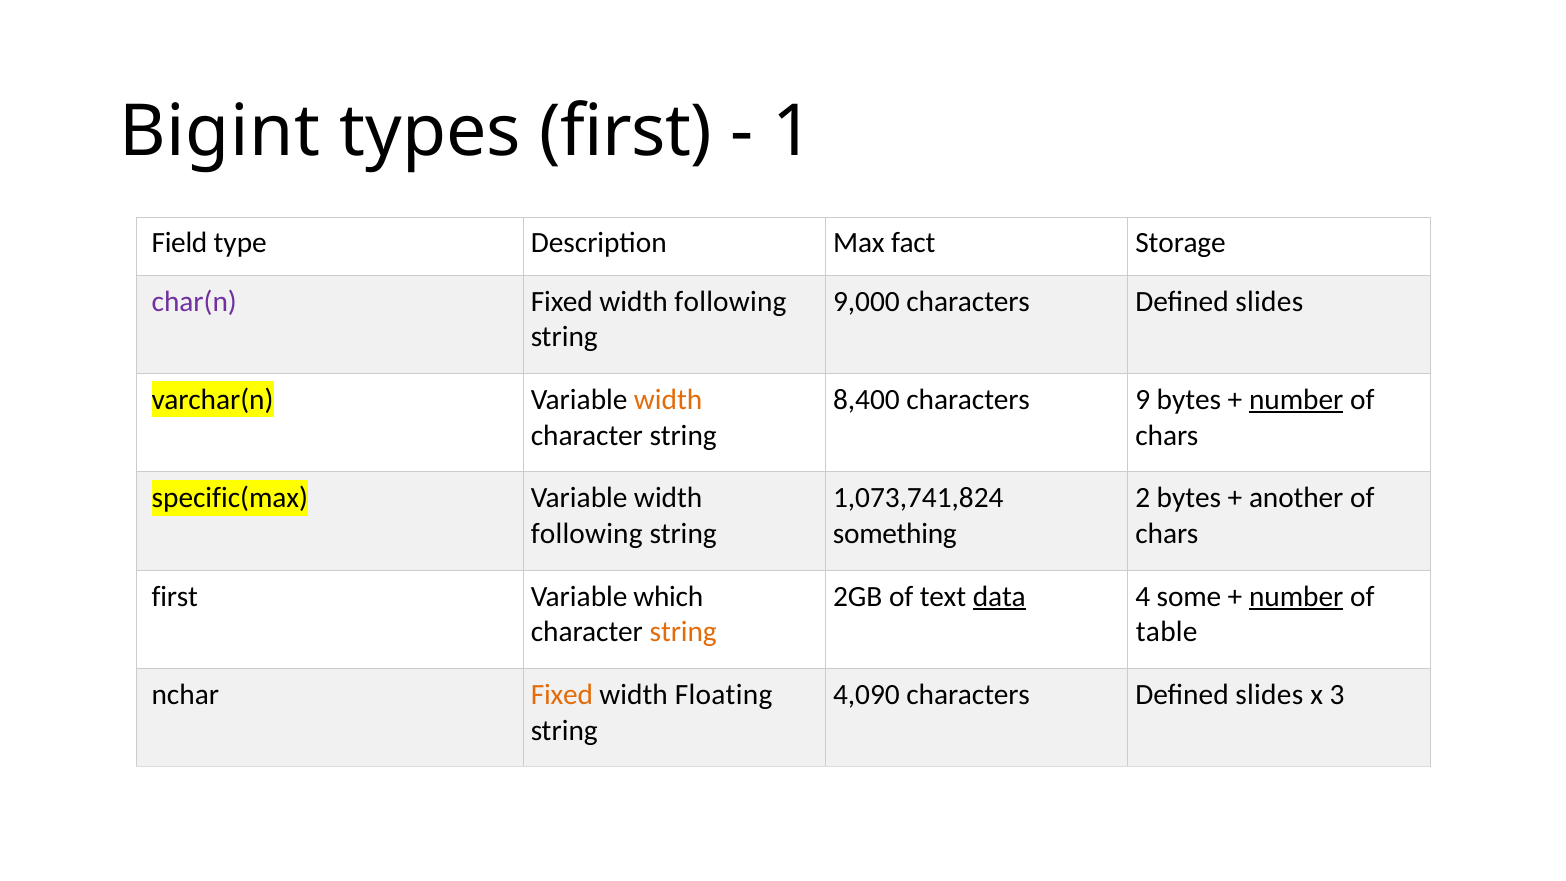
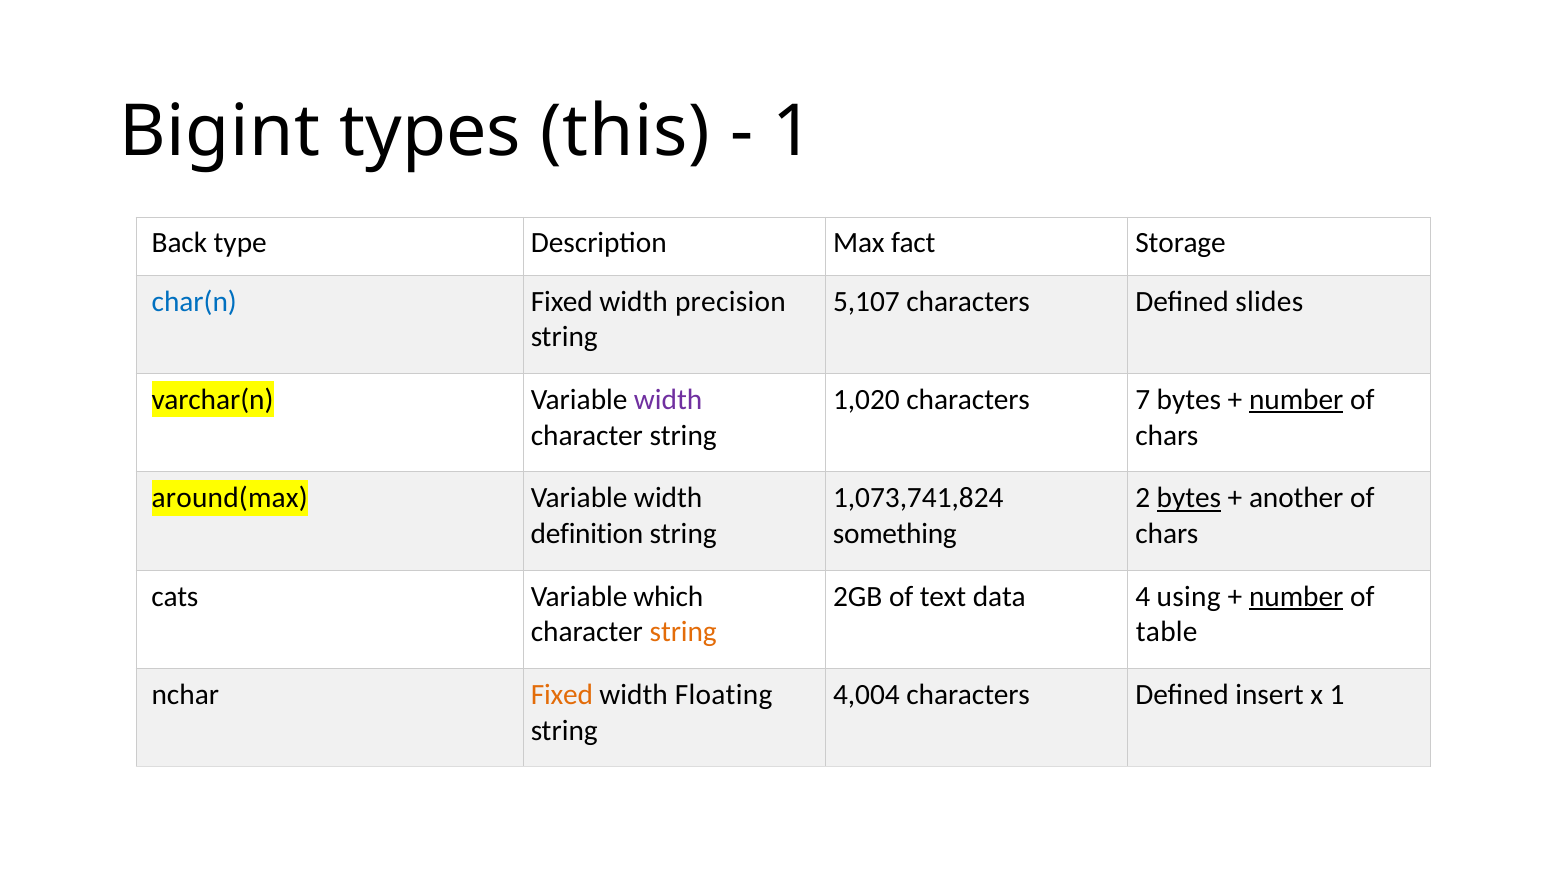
types first: first -> this (625, 132)
Field: Field -> Back (179, 243)
char(n colour: purple -> blue (194, 301)
Fixed width following: following -> precision (730, 301)
9,000: 9,000 -> 5,107 (866, 301)
width colour: orange -> purple (668, 400)
8,400: 8,400 -> 1,020 (866, 400)
9: 9 -> 7 (1143, 400)
specific(max: specific(max -> around(max (230, 498)
bytes underline: none -> present (1189, 498)
following: following -> definition (587, 534)
first: first -> cats (175, 596)
data underline: present -> none (999, 596)
some: some -> using (1189, 596)
4,090: 4,090 -> 4,004 (866, 695)
slides: slides -> insert (1269, 695)
x 3: 3 -> 1 (1337, 695)
